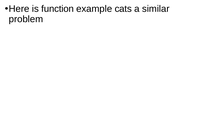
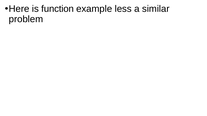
cats: cats -> less (123, 9)
